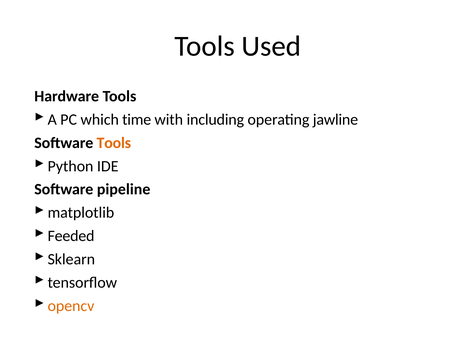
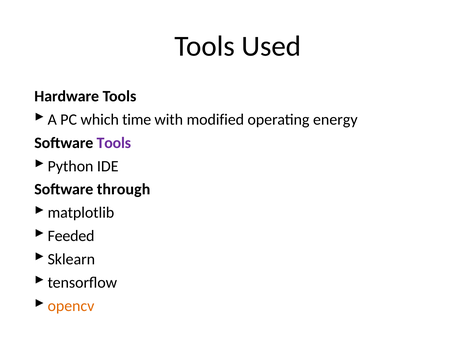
including: including -> modified (215, 120)
jawline: jawline -> energy (335, 120)
Tools colour: orange -> purple (114, 143)
pipeline: pipeline -> through (124, 189)
